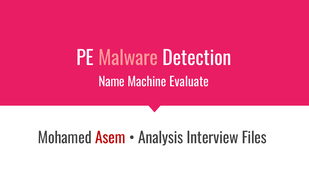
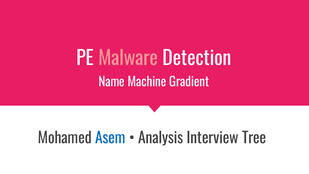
Evaluate: Evaluate -> Gradient (189, 82)
Asem colour: red -> blue (110, 138)
Files: Files -> Tree (254, 138)
